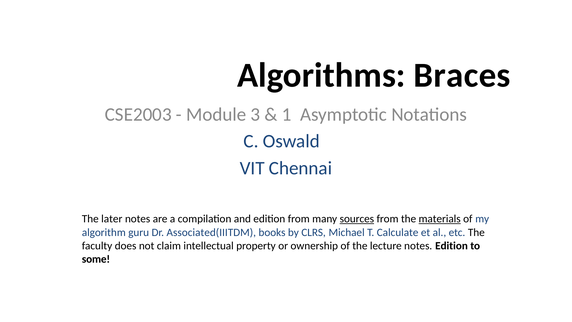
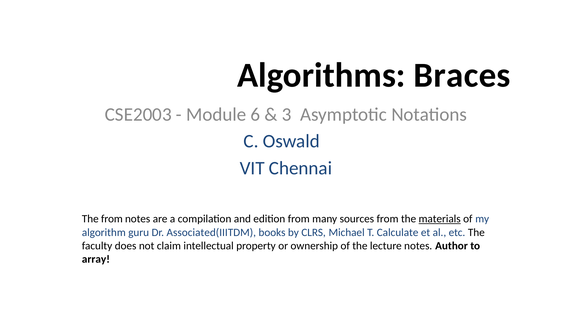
3: 3 -> 6 (255, 115)
1: 1 -> 3 (287, 115)
The later: later -> from (112, 219)
sources underline: present -> none (357, 219)
notes Edition: Edition -> Author (451, 246)
some: some -> array (96, 259)
